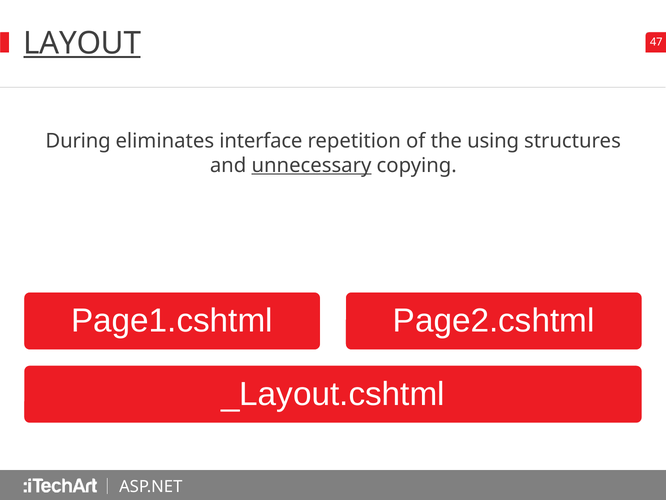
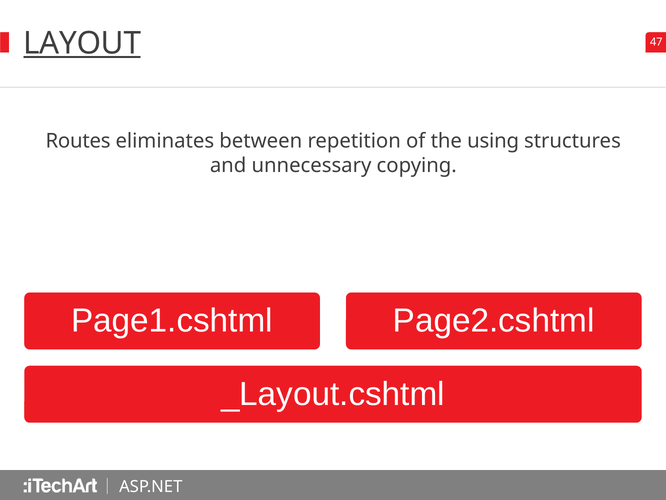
During: During -> Routes (78, 141)
interface: interface -> between (261, 141)
unnecessary underline: present -> none (311, 165)
